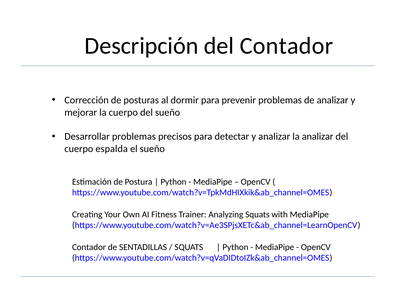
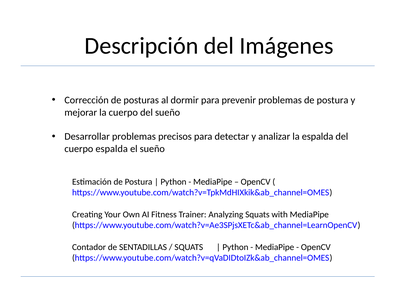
del Contador: Contador -> Imágenes (287, 46)
problemas de analizar: analizar -> postura (333, 100)
la analizar: analizar -> espalda (318, 137)
